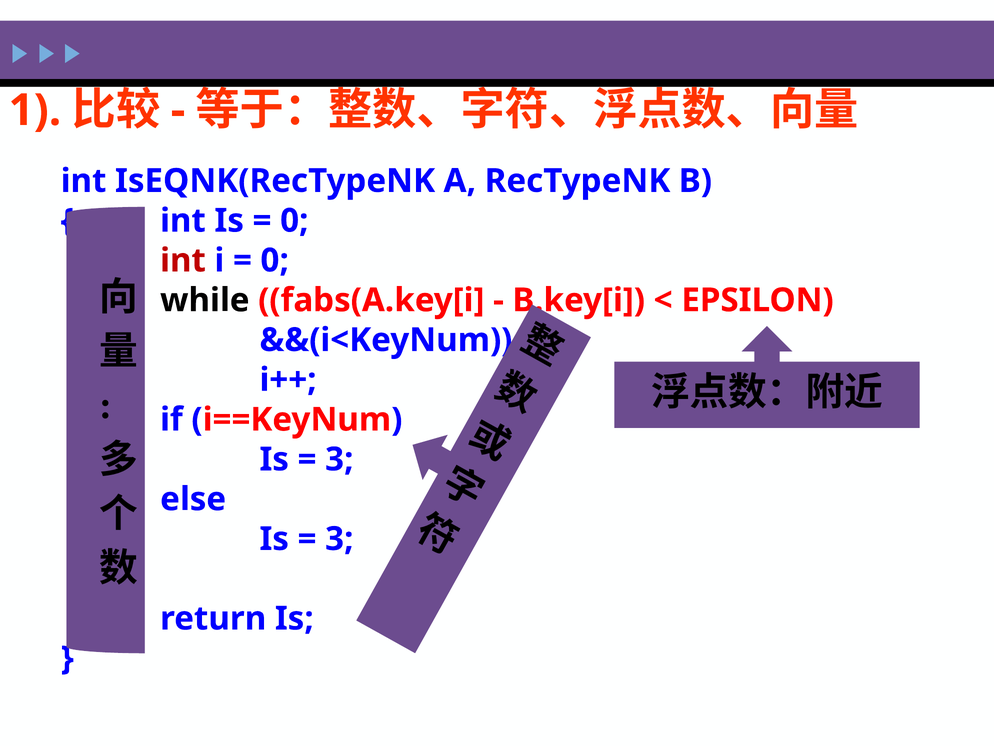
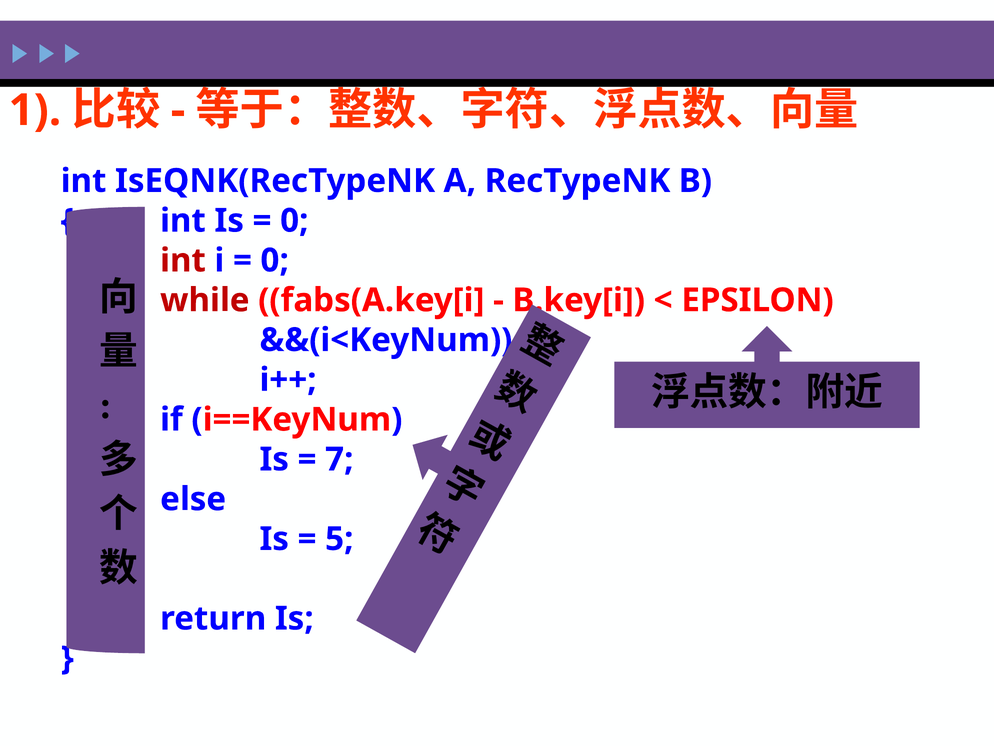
while colour: black -> red (205, 300)
3: 3 -> 7 (339, 459)
3: 3 -> 5 (339, 539)
